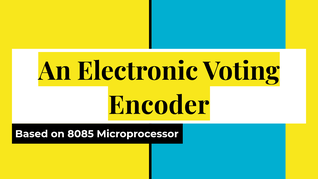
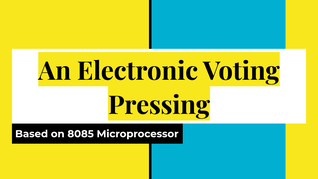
Encoder: Encoder -> Pressing (159, 105)
